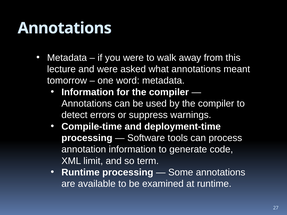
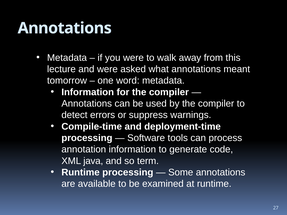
limit: limit -> java (93, 161)
